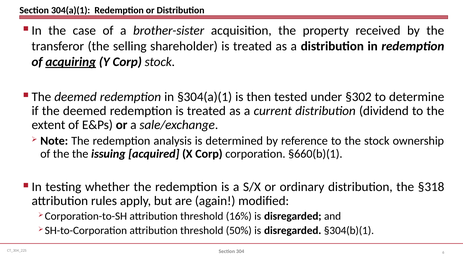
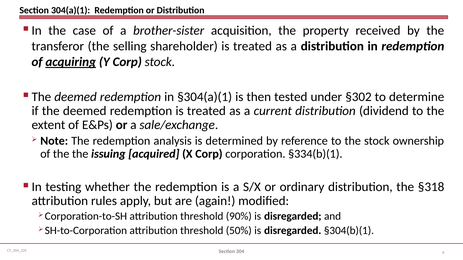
§660(b)(1: §660(b)(1 -> §334(b)(1 (315, 154)
16%: 16% -> 90% (239, 217)
